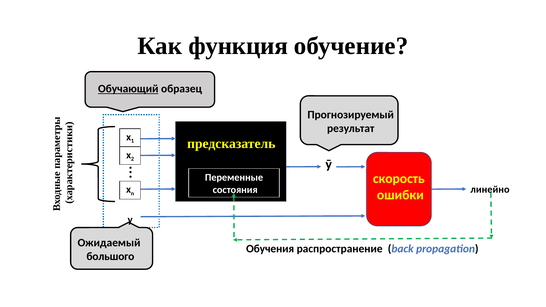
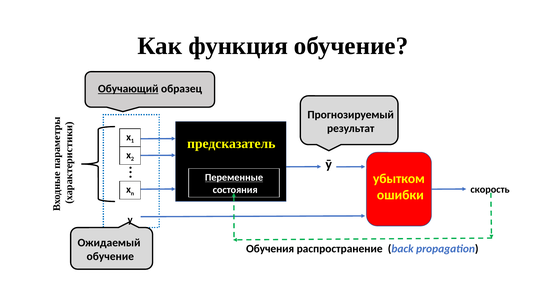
скорость: скорость -> убытком (399, 179)
Переменные underline: none -> present (234, 177)
линейно: линейно -> скорость (490, 189)
большого: большого -> обучение (110, 257)
